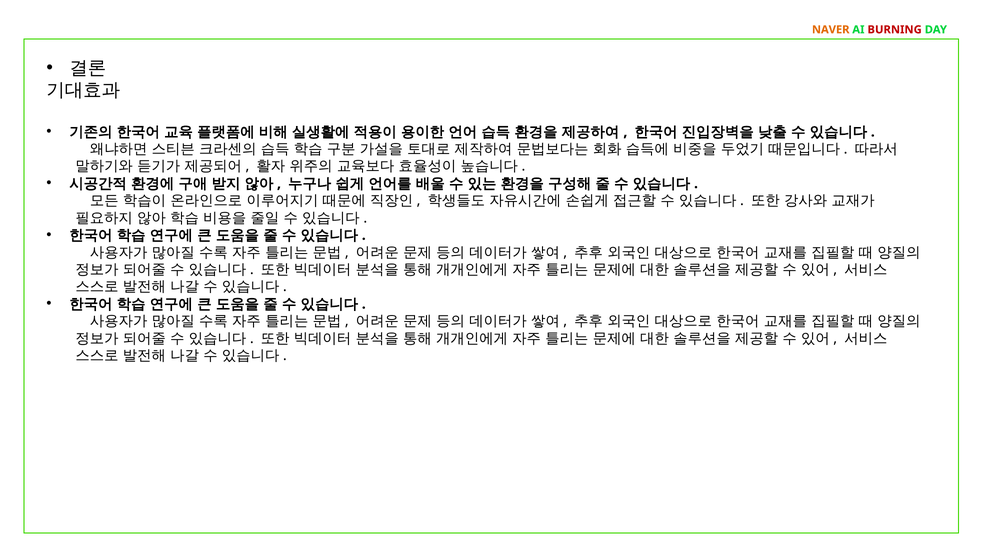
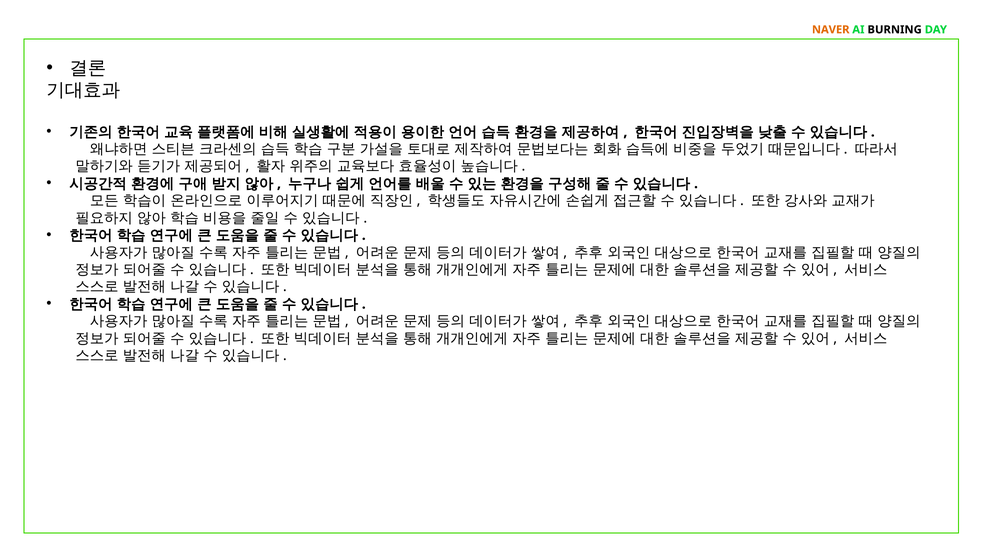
BURNING colour: red -> black (895, 30)
